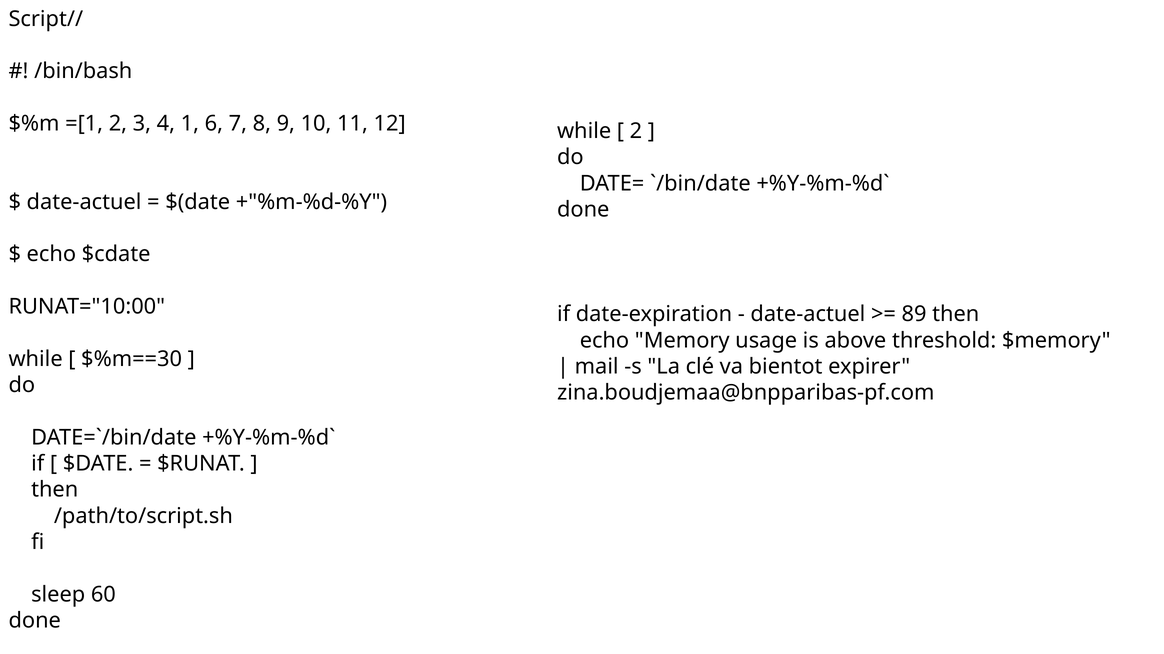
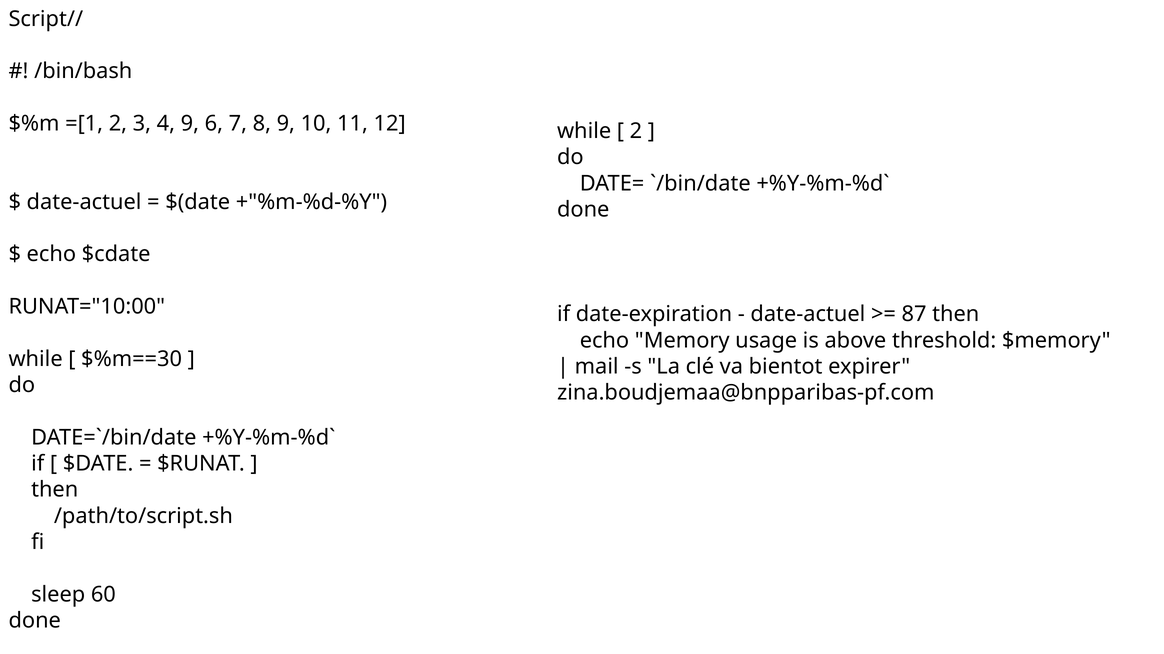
4 1: 1 -> 9 (190, 124)
89: 89 -> 87 (914, 315)
